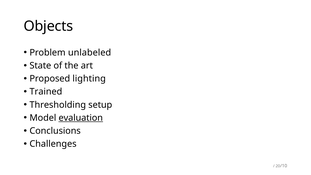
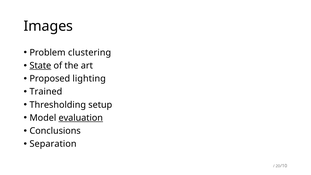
Objects: Objects -> Images (48, 26)
unlabeled: unlabeled -> clustering (90, 53)
State underline: none -> present (40, 66)
Challenges: Challenges -> Separation (53, 144)
